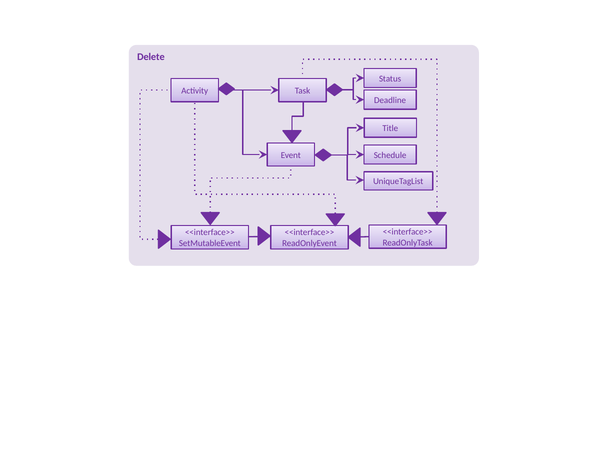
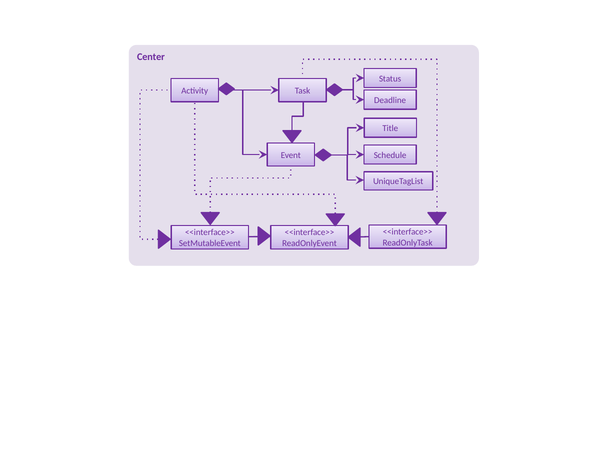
Delete: Delete -> Center (151, 57)
